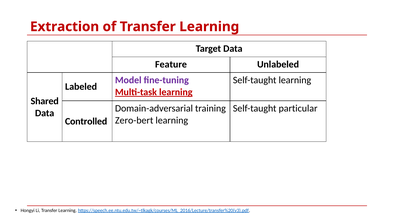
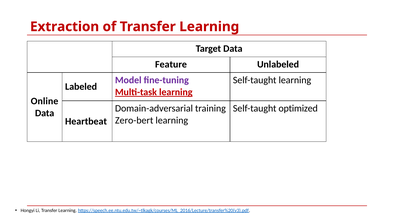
Shared: Shared -> Online (45, 101)
particular: particular -> optimized (298, 108)
Controlled: Controlled -> Heartbeat (86, 121)
